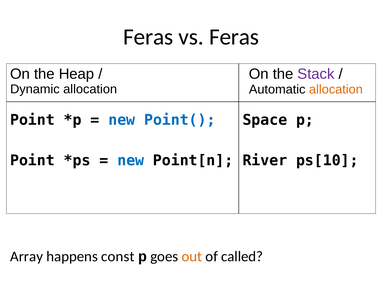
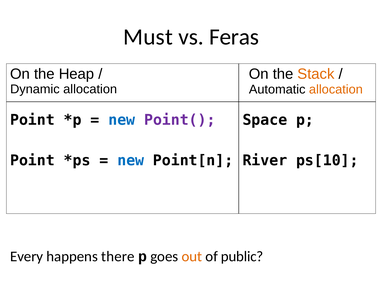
Feras: Feras -> Must (148, 37)
Stack colour: purple -> orange (316, 74)
Point( colour: blue -> purple (180, 120)
Array: Array -> Every (27, 257)
const: const -> there (118, 257)
called: called -> public (242, 257)
